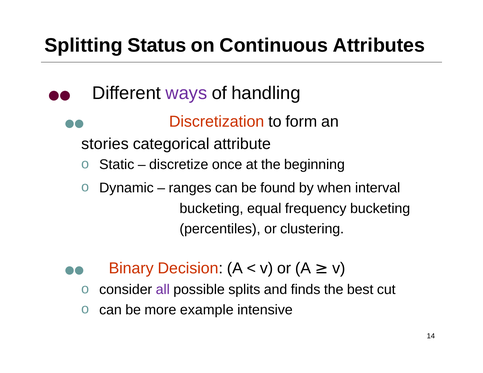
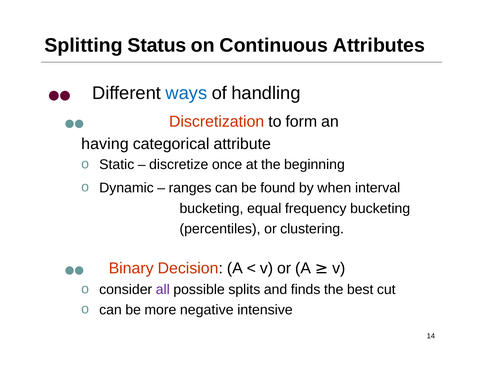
ways colour: purple -> blue (186, 93)
stories: stories -> having (105, 144)
example: example -> negative (207, 310)
